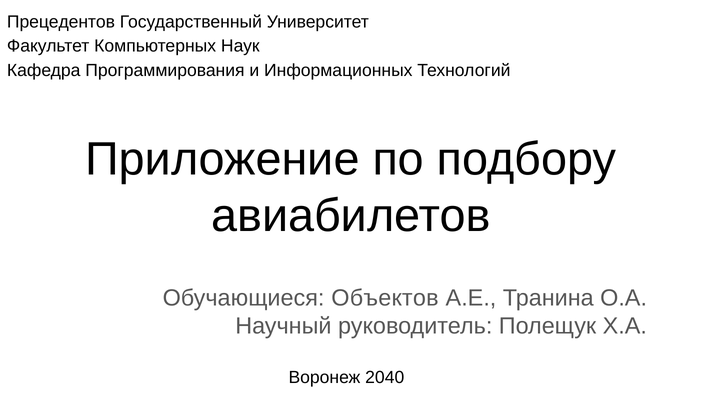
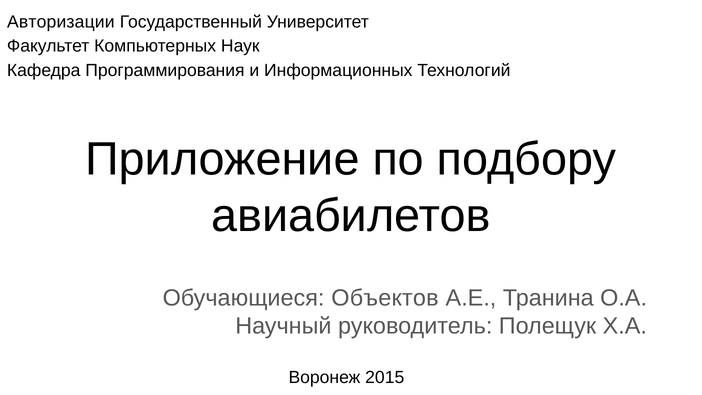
Прецедентов: Прецедентов -> Авторизации (61, 22)
2040: 2040 -> 2015 (385, 377)
